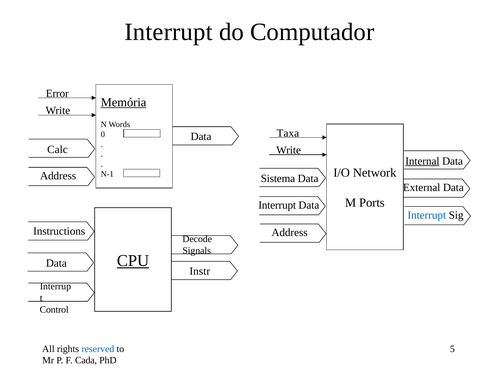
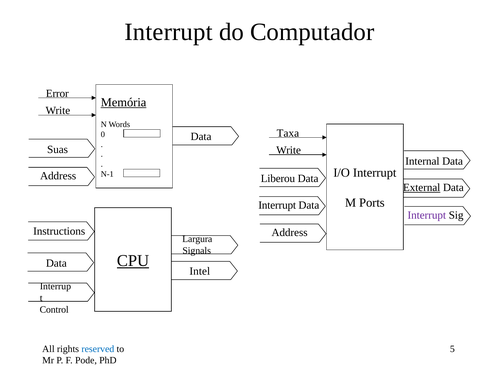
Calc: Calc -> Suas (58, 149)
Internal underline: present -> none (422, 161)
I/O Network: Network -> Interrupt (375, 173)
Sistema: Sistema -> Liberou (278, 178)
External underline: none -> present (422, 187)
Interrupt colour: blue -> purple (427, 215)
Decode: Decode -> Largura (197, 239)
Instr: Instr -> Intel (200, 271)
Cada: Cada -> Pode (86, 360)
